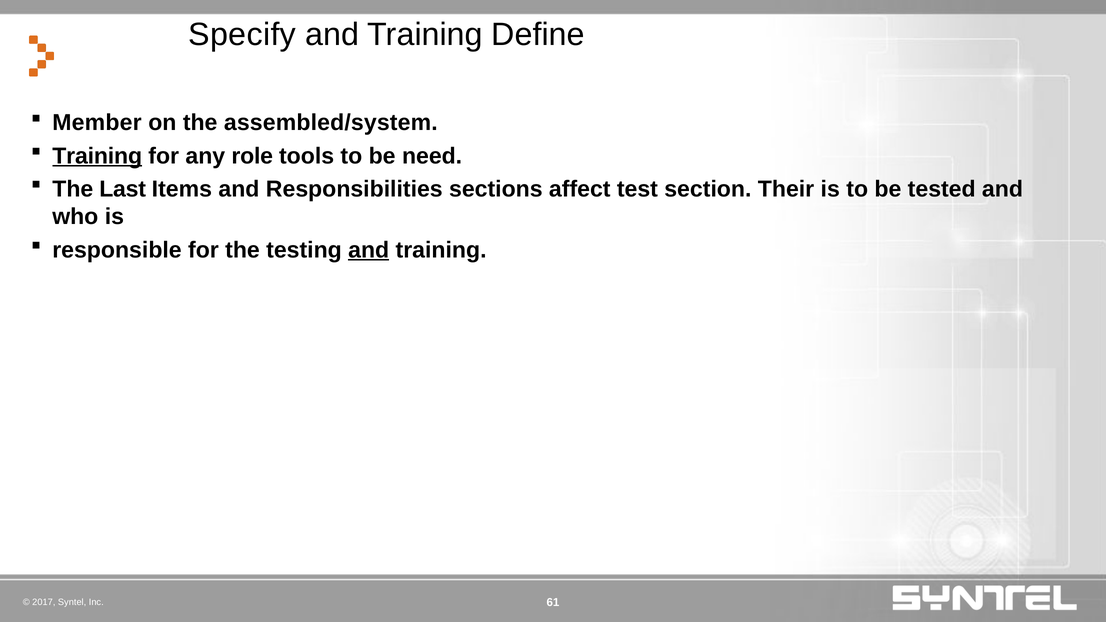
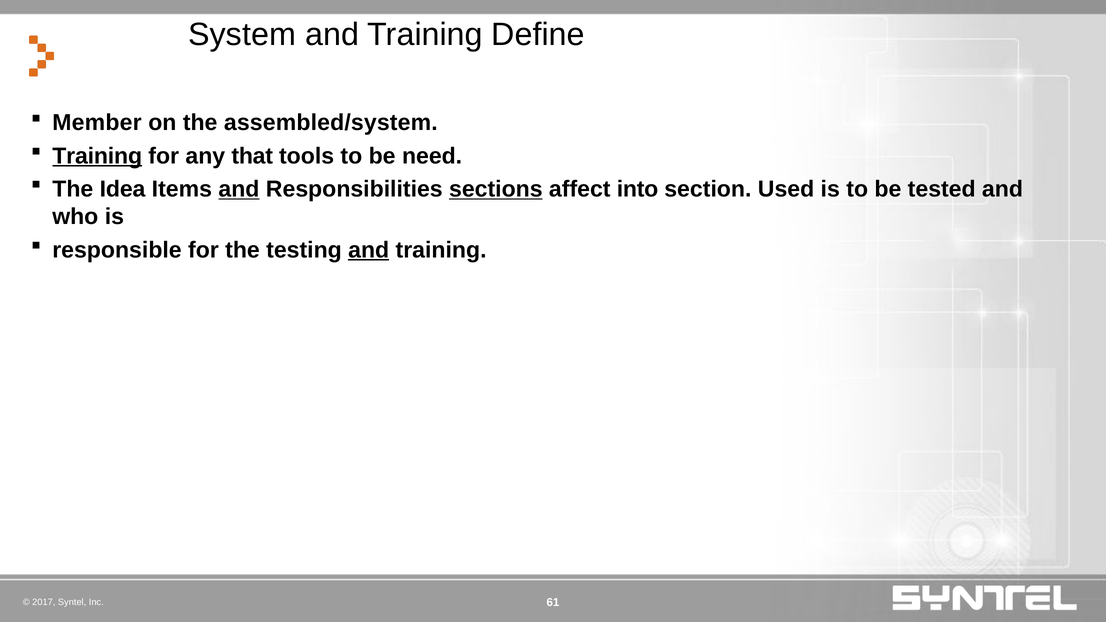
Specify: Specify -> System (242, 35)
role: role -> that (252, 156)
Last: Last -> Idea (123, 189)
and underline: none -> present (239, 189)
sections underline: none -> present (496, 189)
test: test -> into (638, 189)
Their: Their -> Used (786, 189)
